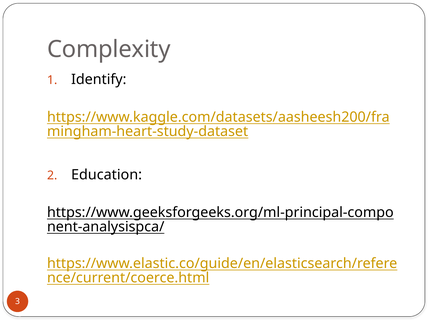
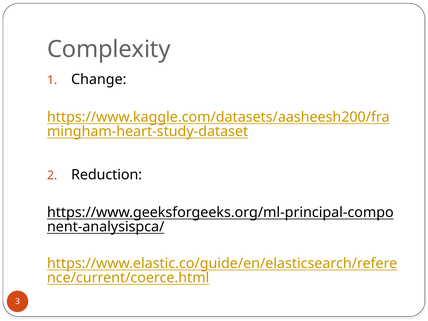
Identify: Identify -> Change (99, 79)
Education: Education -> Reduction (107, 175)
